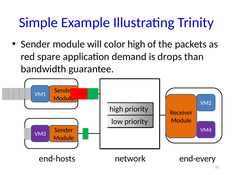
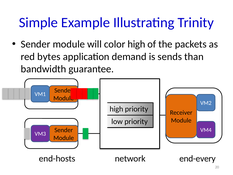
spare: spare -> bytes (49, 57)
drops: drops -> sends (170, 57)
